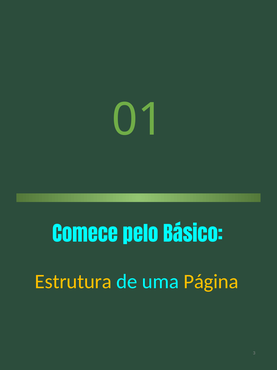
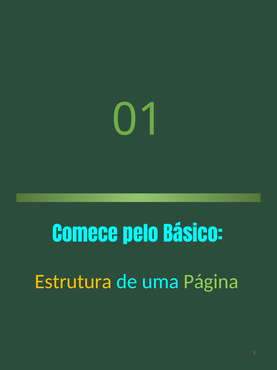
Página colour: yellow -> light green (211, 281)
